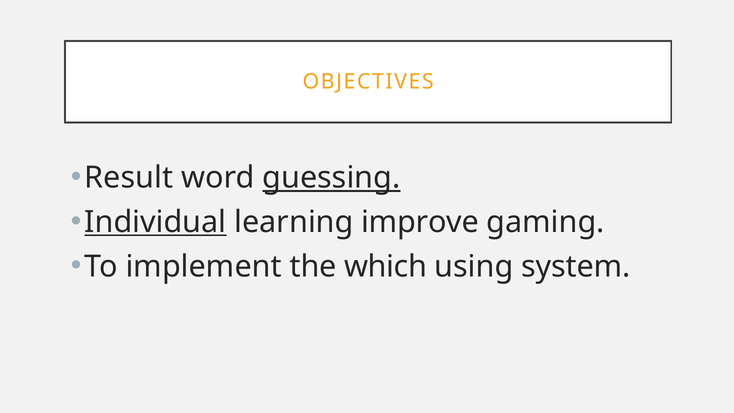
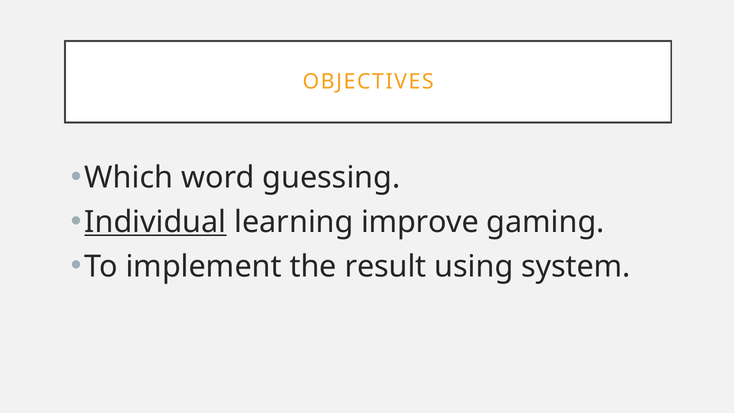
Result: Result -> Which (129, 178)
guessing underline: present -> none (331, 178)
which: which -> result (386, 266)
